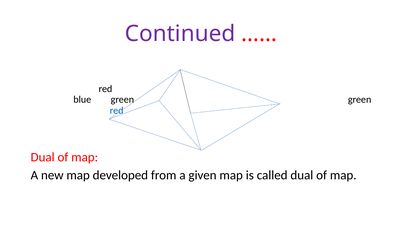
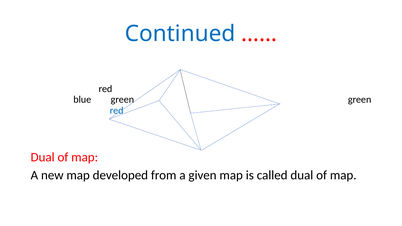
Continued colour: purple -> blue (180, 34)
